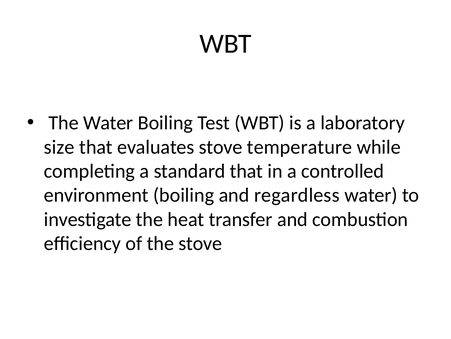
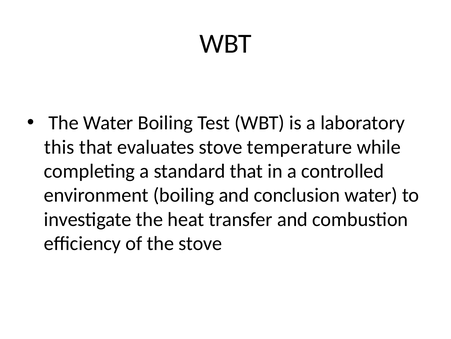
size: size -> this (59, 147)
regardless: regardless -> conclusion (297, 195)
